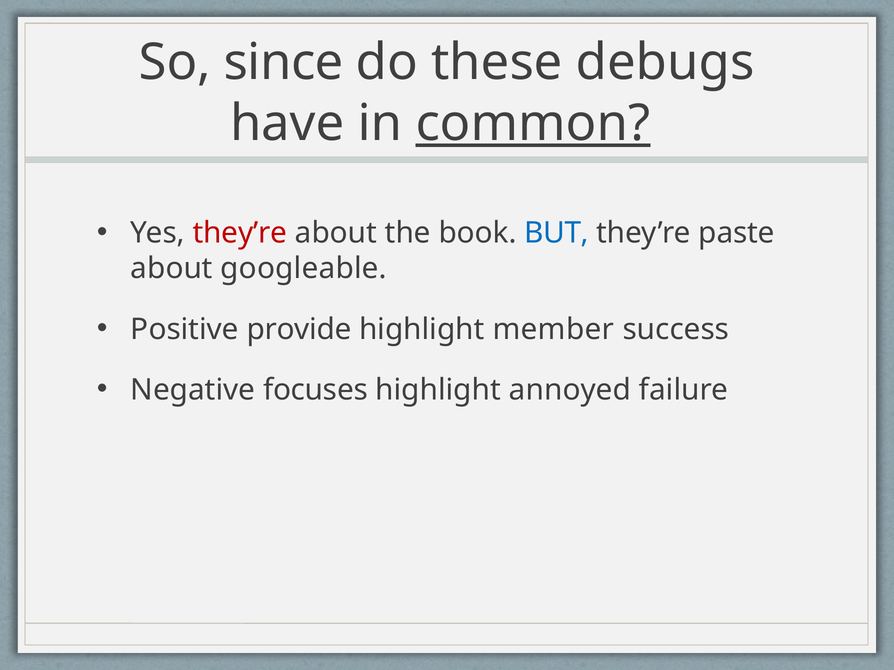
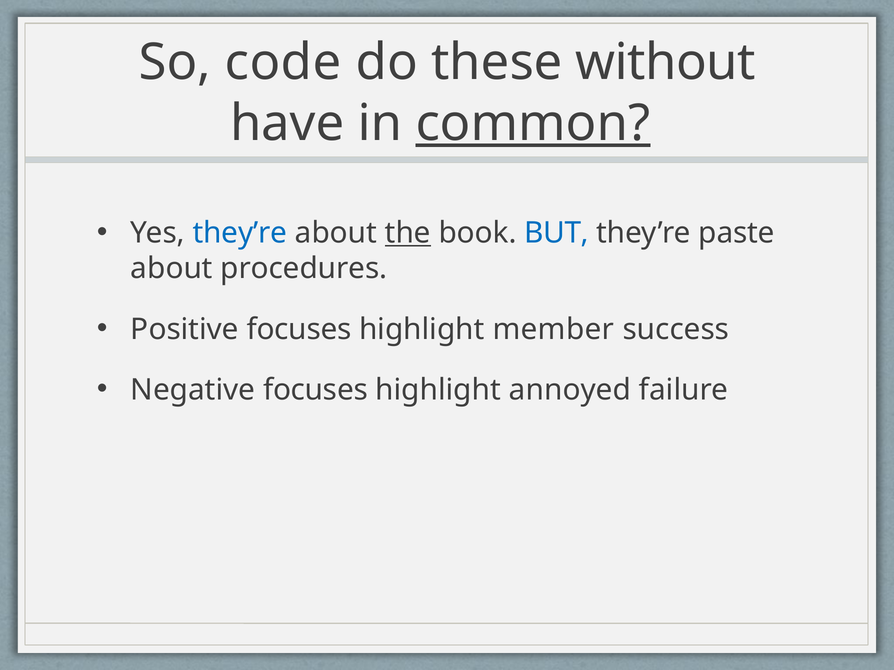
since: since -> code (283, 62)
debugs: debugs -> without (666, 62)
they’re colour: red -> blue (240, 233)
the underline: none -> present (408, 233)
googleable: googleable -> procedures (304, 269)
Positive provide: provide -> focuses (299, 329)
